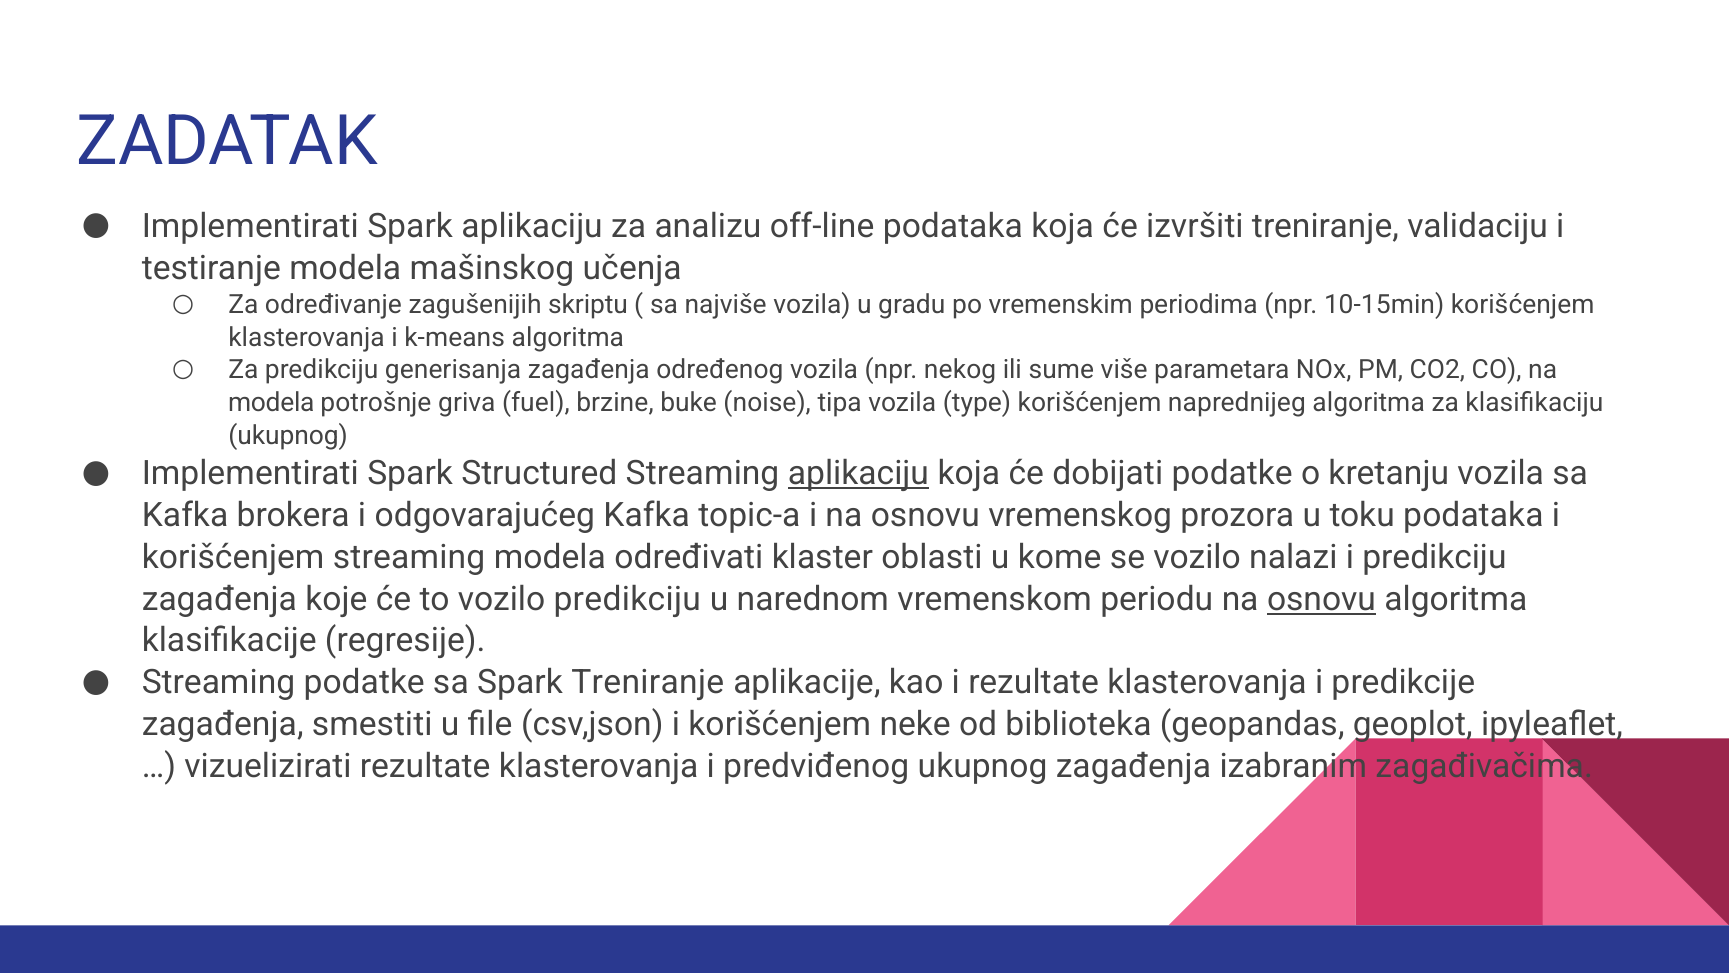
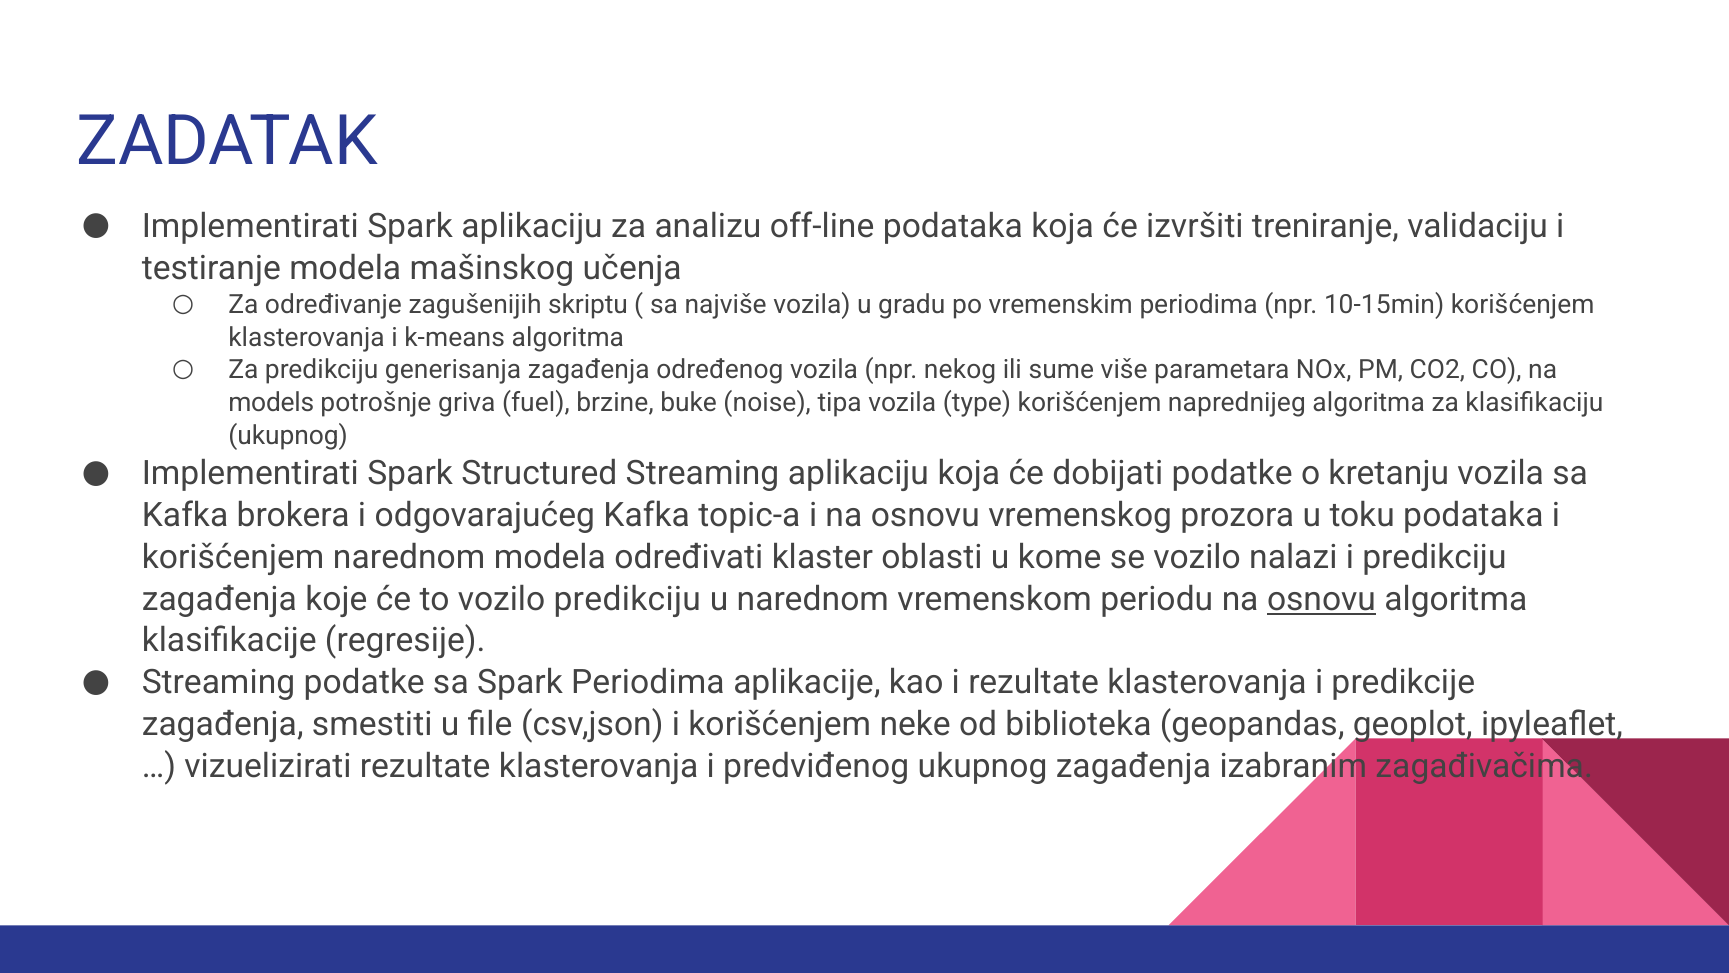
modela: modela -> models (271, 403)
aplikaciju underline: present -> none (858, 474)
korišćenjem streaming: streaming -> narednom (409, 557)
Spark Treniranje: Treniranje -> Periodima (648, 682)
